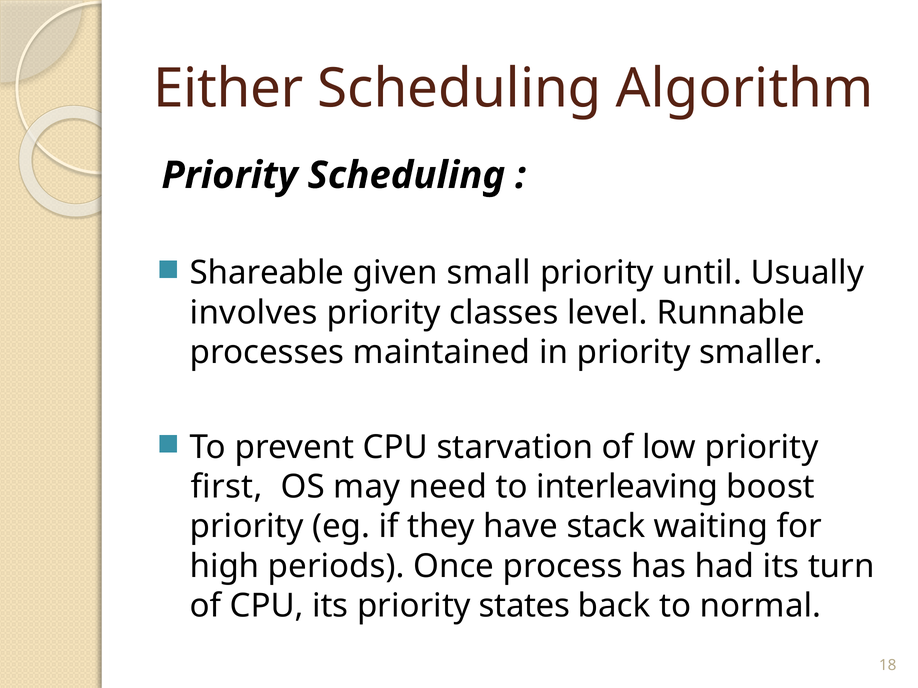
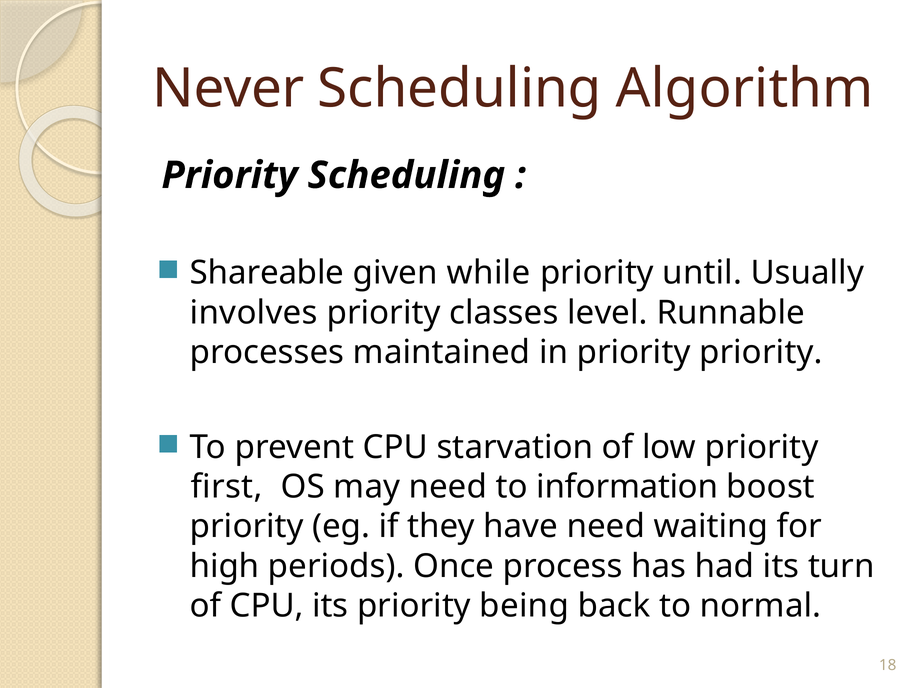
Either: Either -> Never (228, 89)
small: small -> while (489, 273)
priority smaller: smaller -> priority (761, 353)
interleaving: interleaving -> information (627, 487)
have stack: stack -> need (606, 527)
states: states -> being (524, 606)
